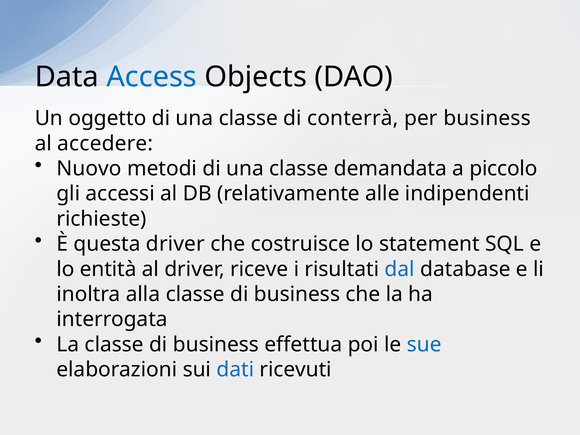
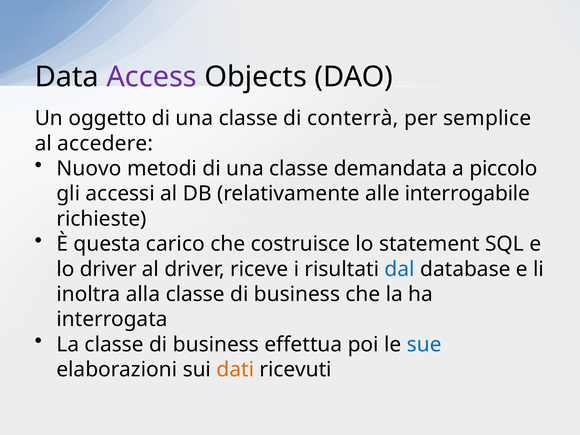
Access colour: blue -> purple (152, 77)
per business: business -> semplice (487, 118)
indipendenti: indipendenti -> interrogabile (467, 194)
questa driver: driver -> carico (175, 244)
lo entità: entità -> driver (108, 269)
dati colour: blue -> orange (235, 370)
